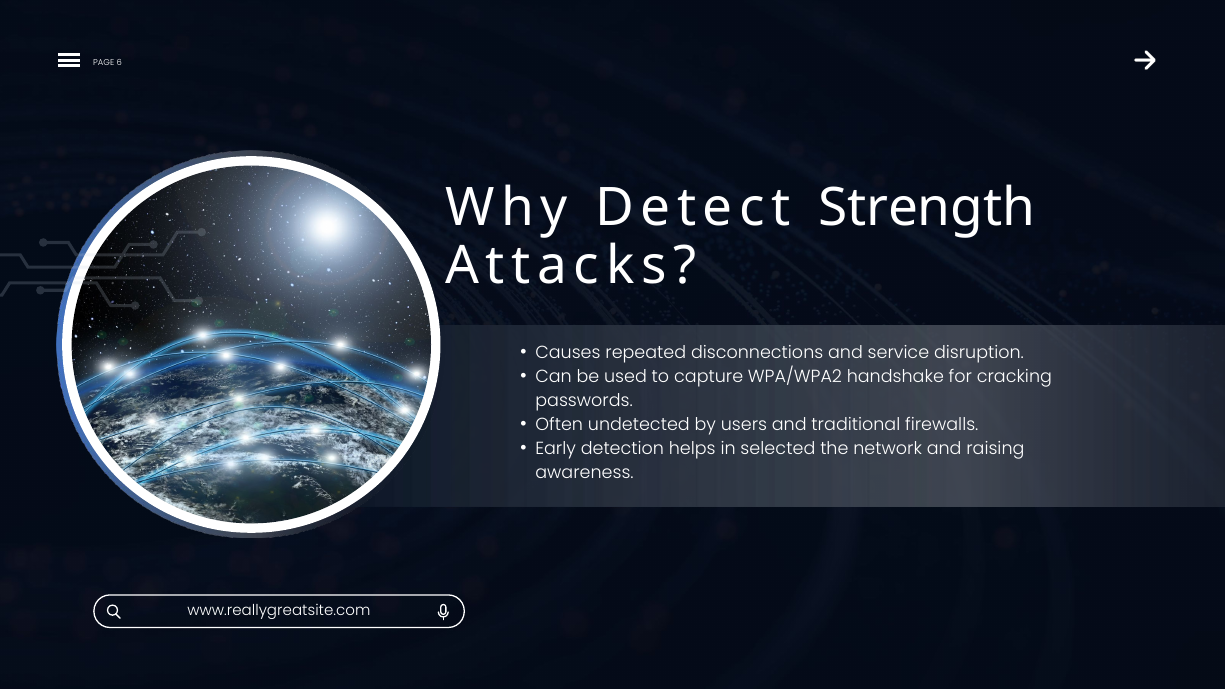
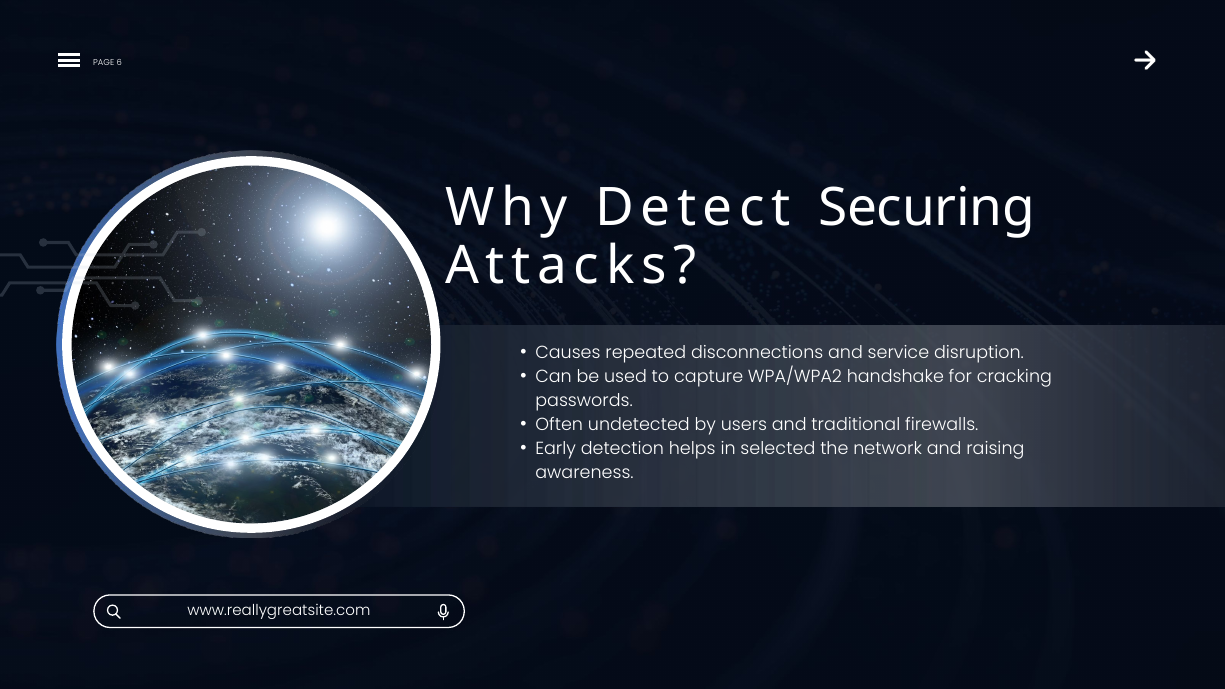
Strength: Strength -> Securing (927, 208)
